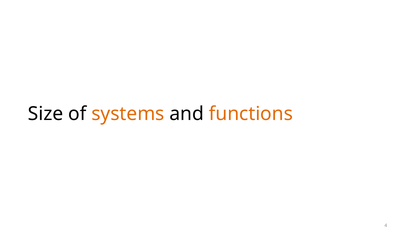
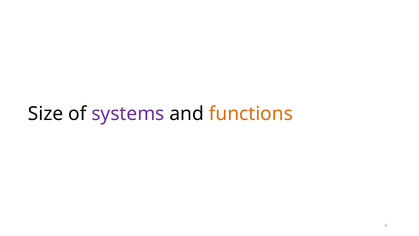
systems colour: orange -> purple (128, 114)
